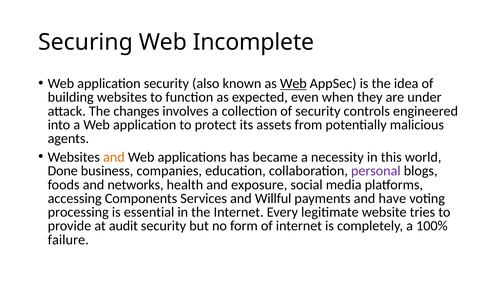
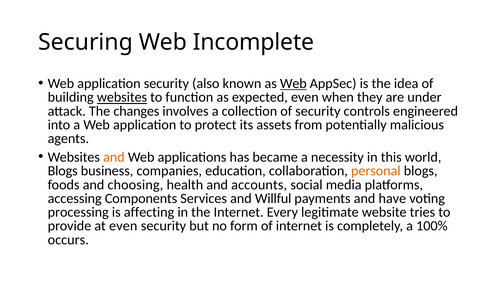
websites underline: none -> present (122, 97)
Done: Done -> Blogs (63, 171)
personal colour: purple -> orange (376, 171)
networks: networks -> choosing (135, 184)
exposure: exposure -> accounts (259, 184)
essential: essential -> affecting (149, 212)
at audit: audit -> even (123, 225)
failure: failure -> occurs (68, 239)
